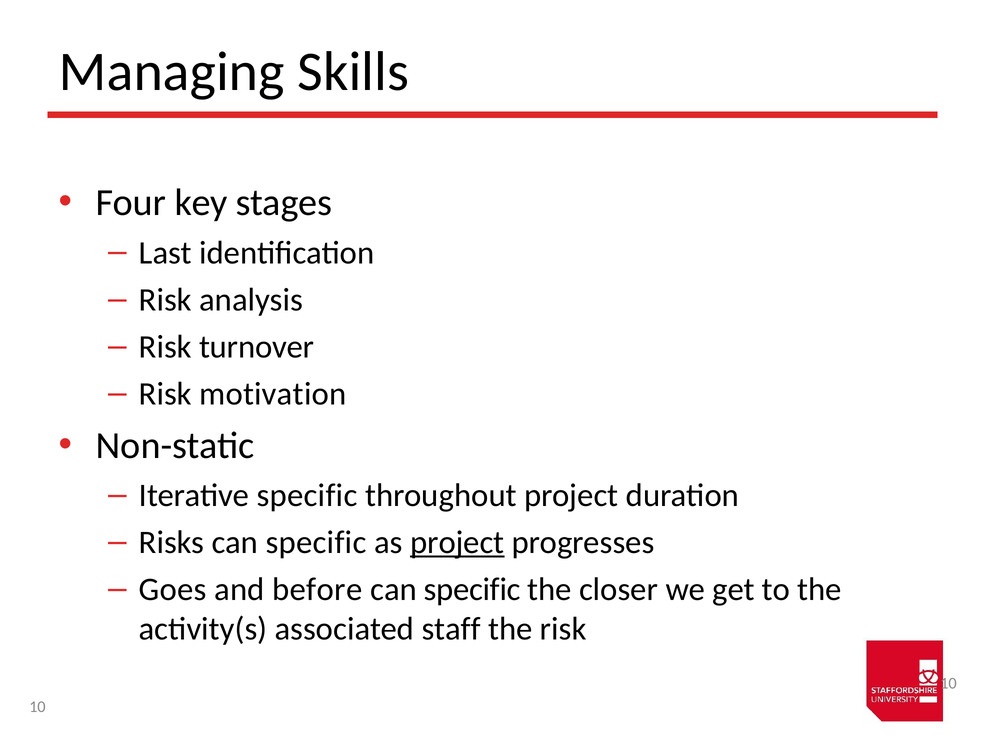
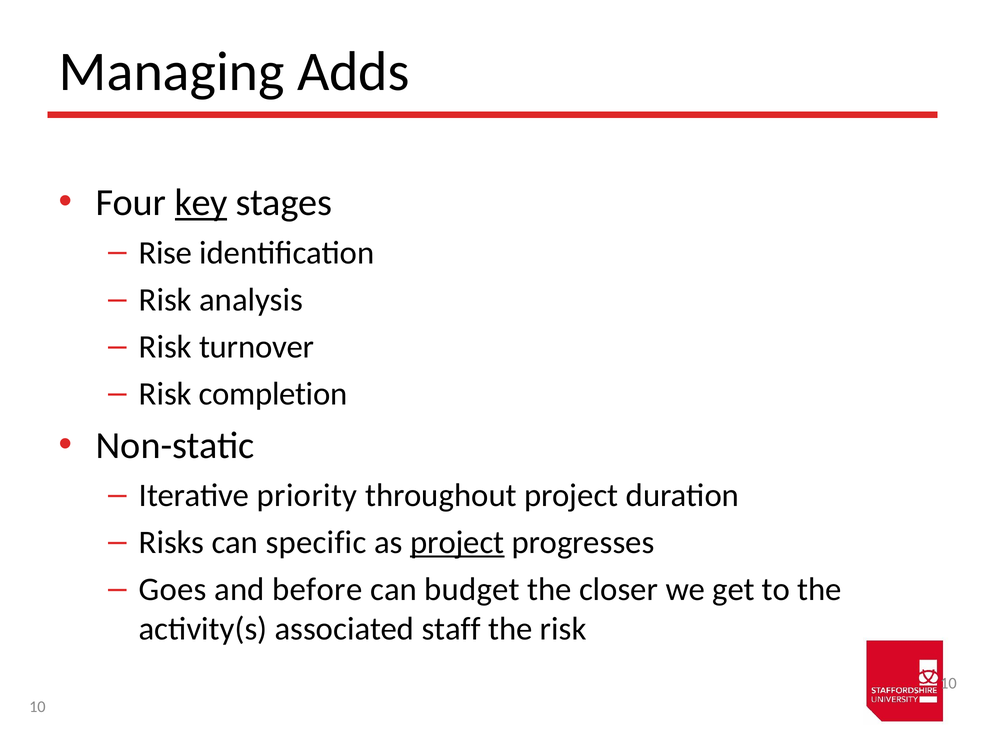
Skills: Skills -> Adds (353, 72)
key underline: none -> present (201, 203)
Last: Last -> Rise (165, 252)
motivation: motivation -> completion (273, 393)
Iterative specific: specific -> priority (307, 495)
specific: specific -> budget (472, 589)
